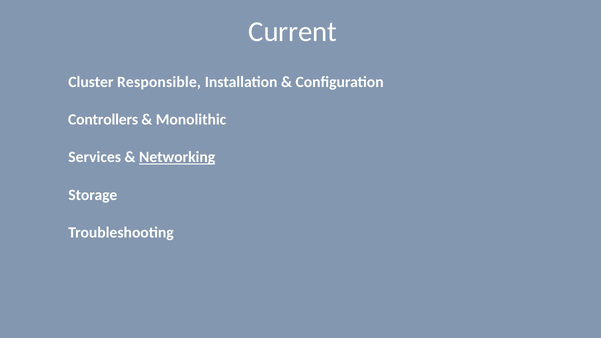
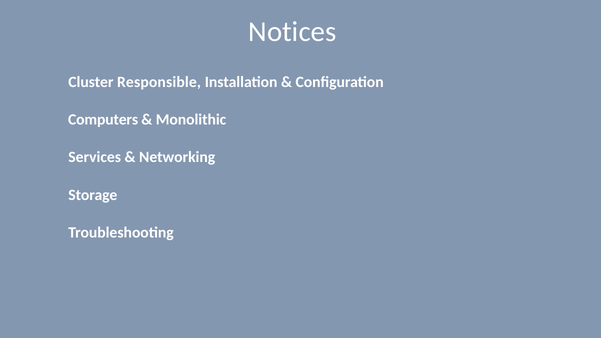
Current: Current -> Notices (292, 32)
Controllers: Controllers -> Computers (103, 120)
Networking underline: present -> none (177, 157)
